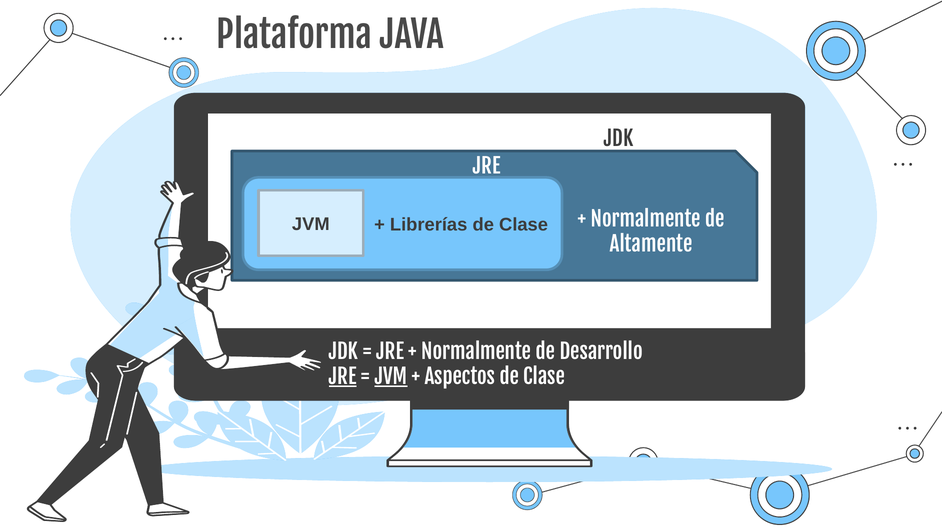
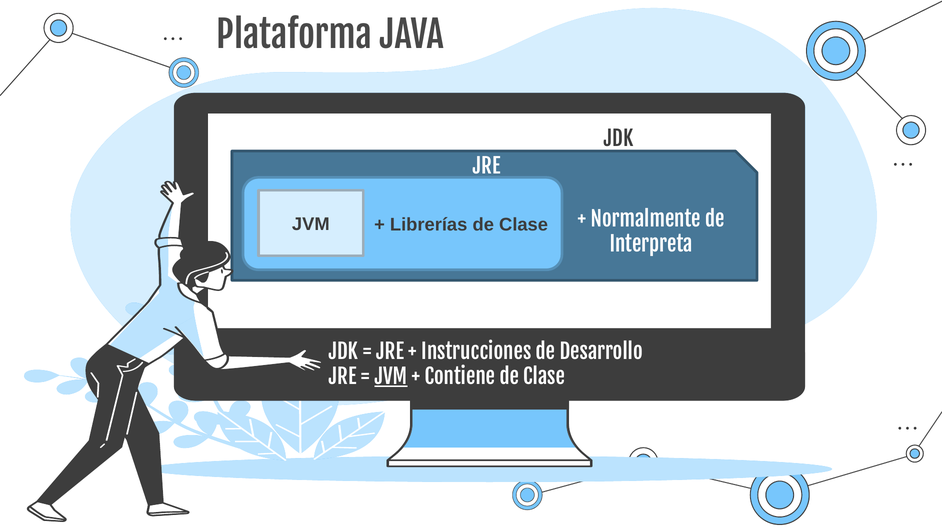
Altamente: Altamente -> Interpreta (651, 245)
Normalmente: Normalmente -> Instrucciones (476, 352)
JRE underline: present -> none (343, 377)
Aspectos: Aspectos -> Contiene (460, 377)
